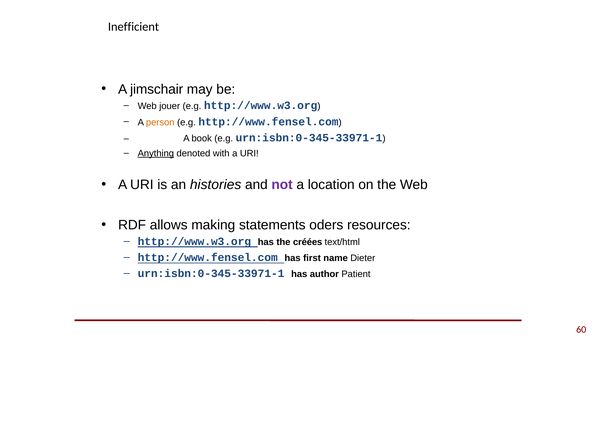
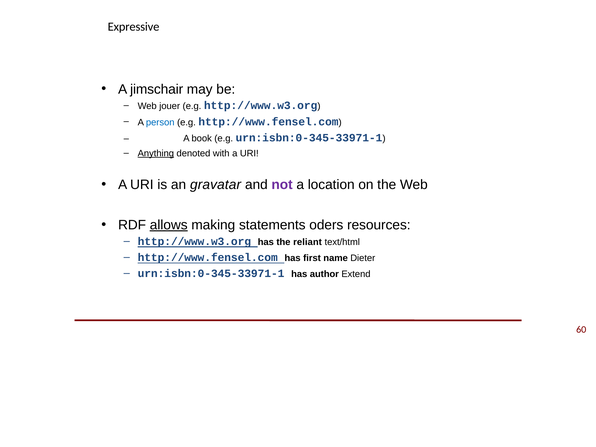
Inefficient: Inefficient -> Expressive (134, 27)
person colour: orange -> blue (160, 122)
histories: histories -> gravatar (216, 185)
allows underline: none -> present (169, 225)
créées: créées -> reliant (308, 242)
Patient: Patient -> Extend (356, 274)
